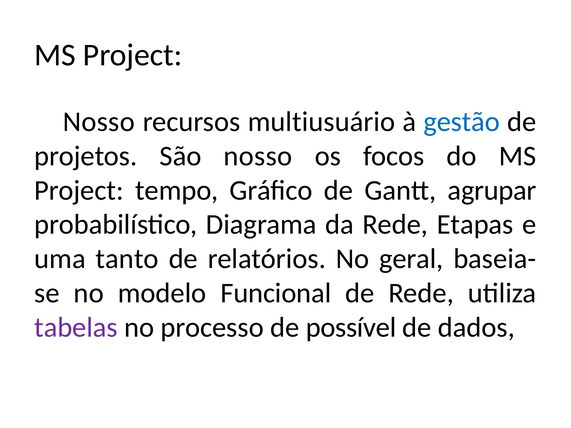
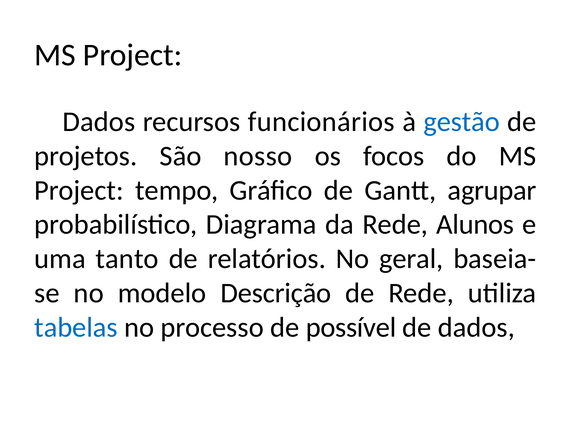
Nosso: Nosso -> Dados (99, 122)
multiusuário: multiusuário -> funcionários (321, 122)
Etapas: Etapas -> Alunos (475, 225)
Funcional: Funcional -> Descrição (276, 293)
tabelas colour: purple -> blue (76, 327)
